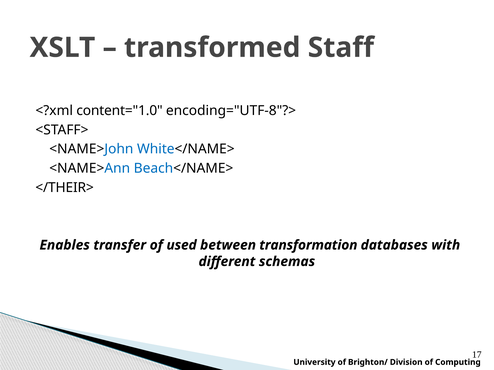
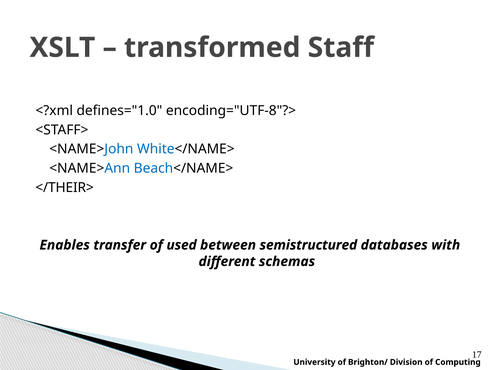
content="1.0: content="1.0 -> defines="1.0 (119, 111)
transformation: transformation -> semistructured (308, 245)
